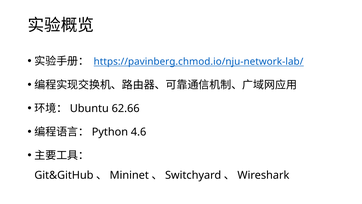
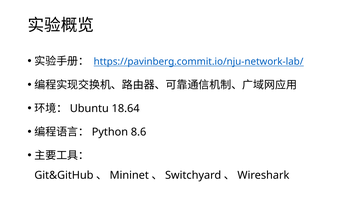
https://pavinberg.chmod.io/nju-network-lab/: https://pavinberg.chmod.io/nju-network-lab/ -> https://pavinberg.commit.io/nju-network-lab/ (199, 61)
62.66: 62.66 -> 18.64 (126, 108)
4.6: 4.6 -> 8.6 (139, 132)
